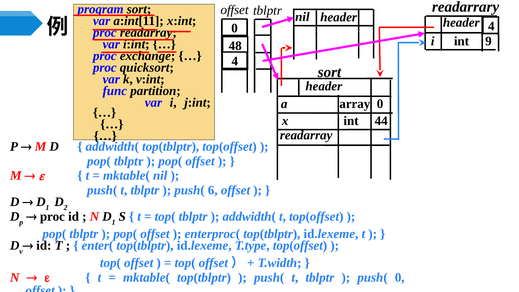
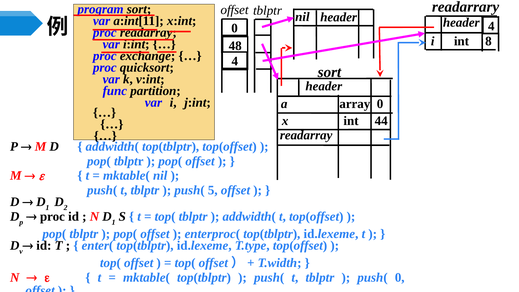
9: 9 -> 8 (488, 41)
6: 6 -> 5 (213, 190)
